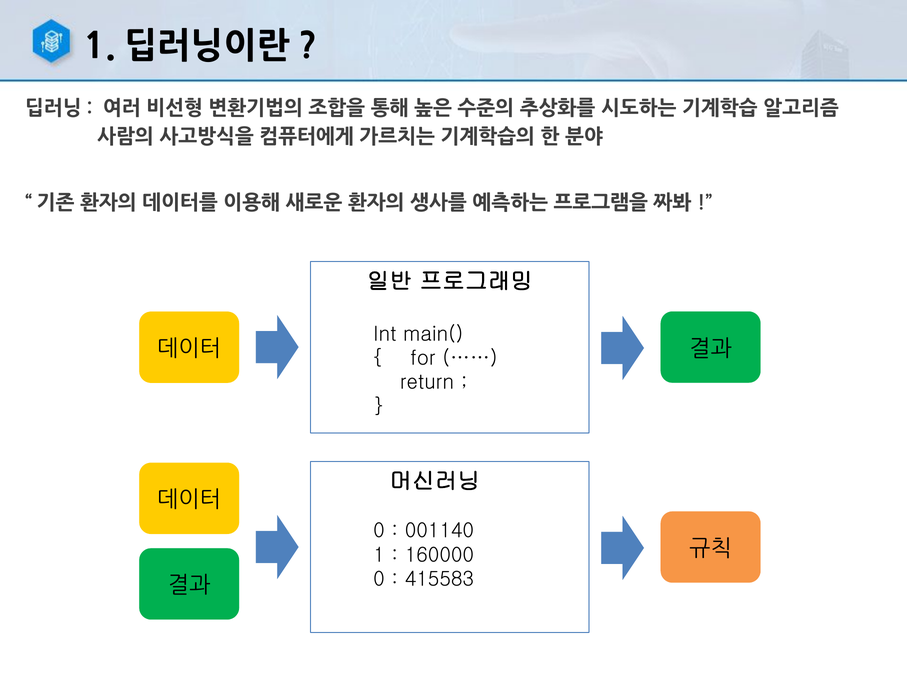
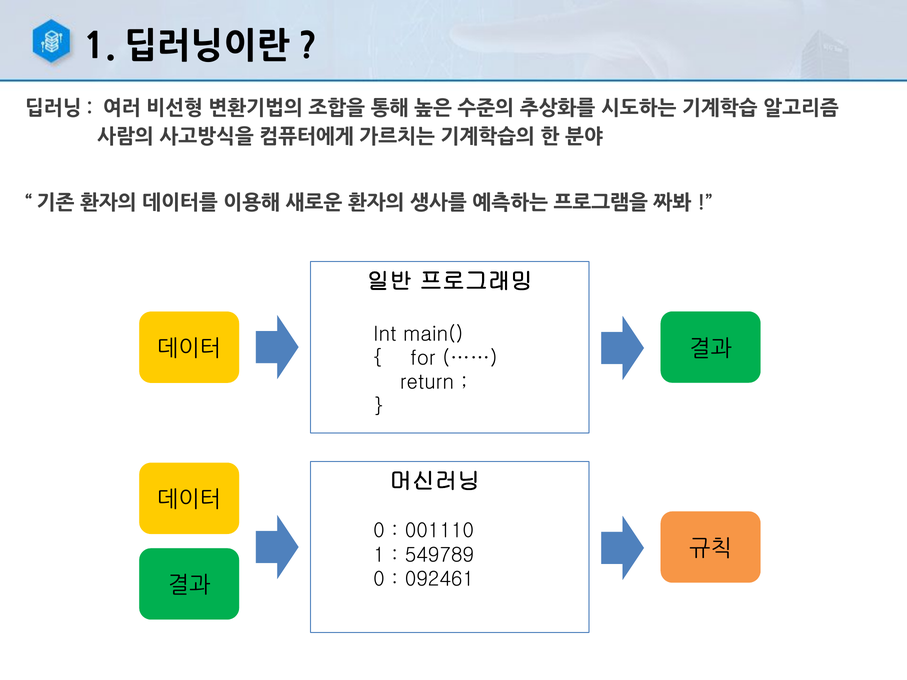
001140: 001140 -> 001110 (439, 531)
160000: 160000 -> 549789 (439, 555)
415583: 415583 -> 092461 (439, 579)
